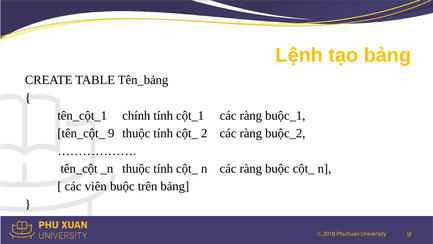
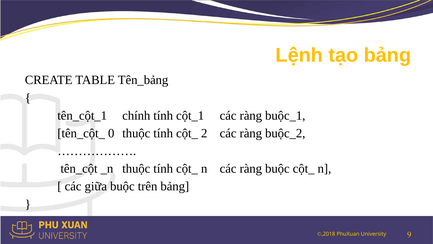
tên_cột_ 9: 9 -> 0 (111, 133)
viên: viên -> giữa (96, 186)
